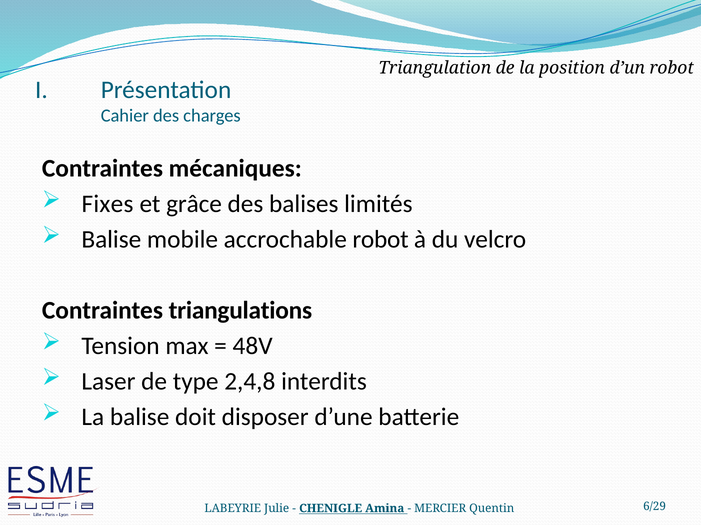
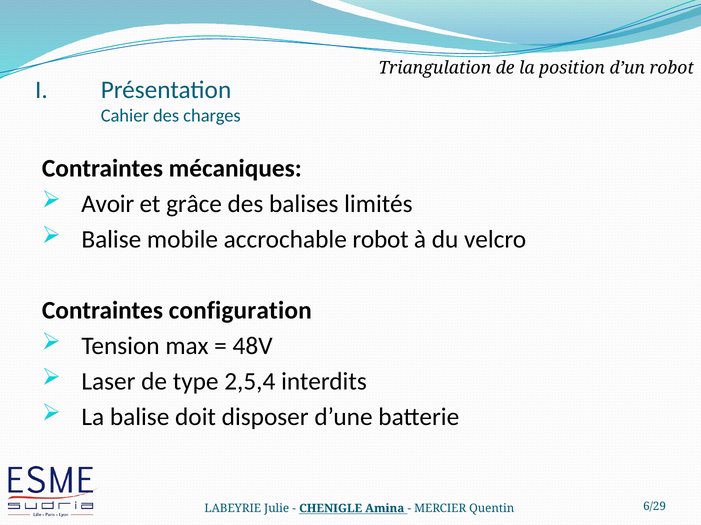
Fixes: Fixes -> Avoir (108, 204)
triangulations: triangulations -> configuration (240, 311)
2,4,8: 2,4,8 -> 2,5,4 (250, 382)
